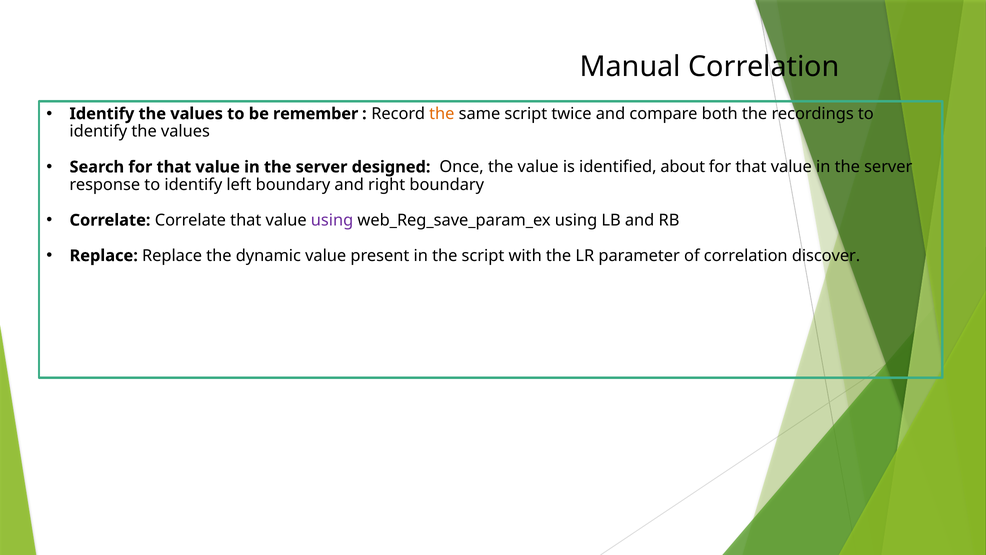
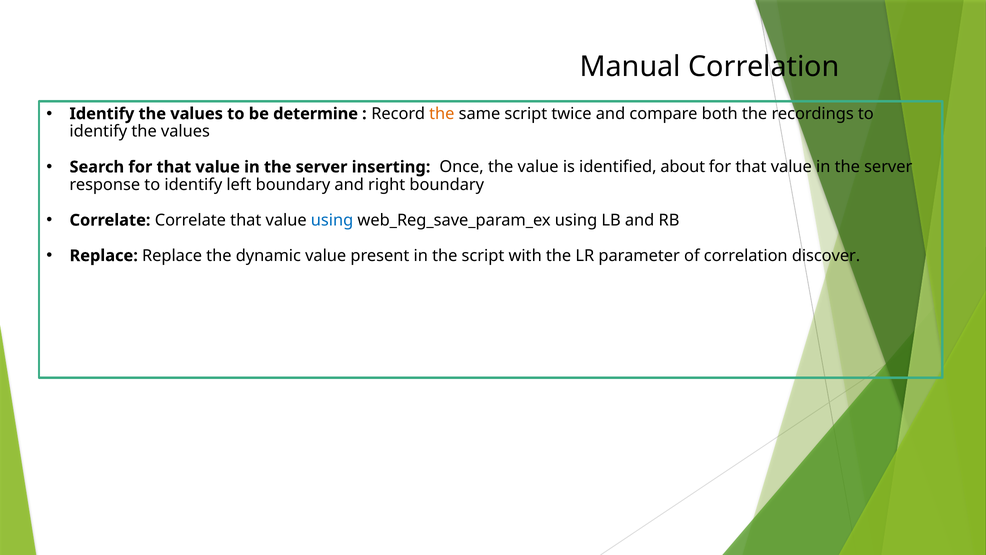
remember: remember -> determine (316, 114)
designed: designed -> inserting (391, 167)
using colour: purple -> blue (332, 220)
